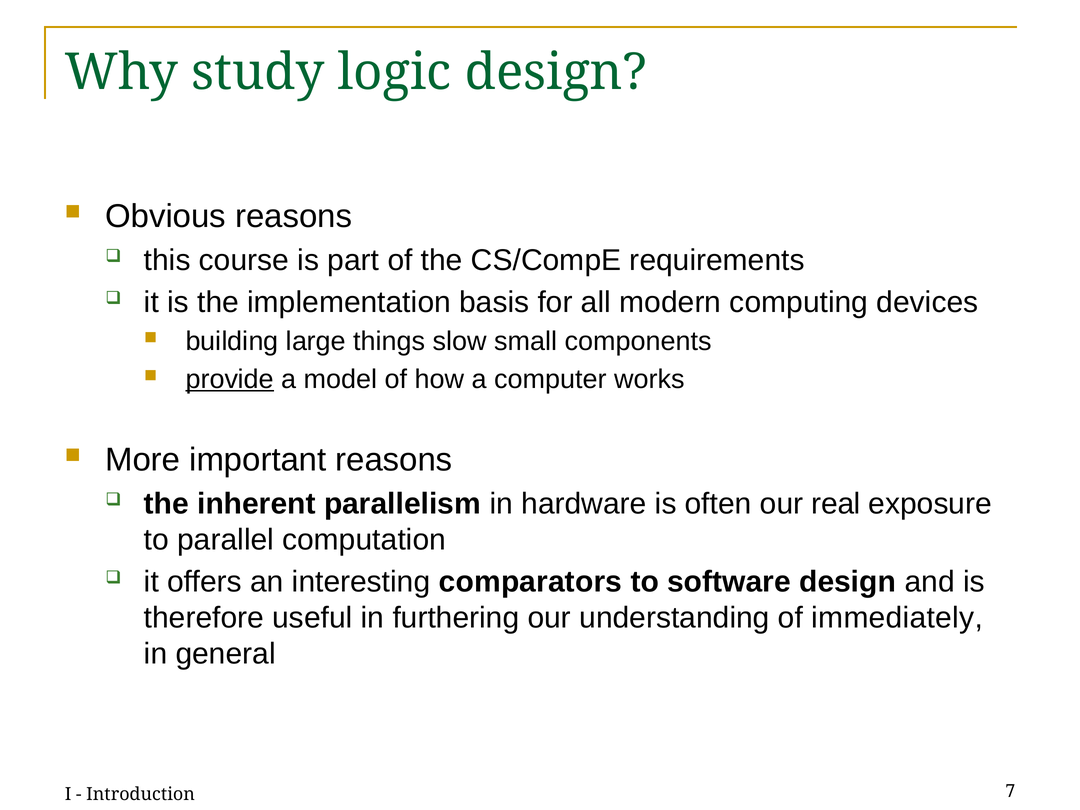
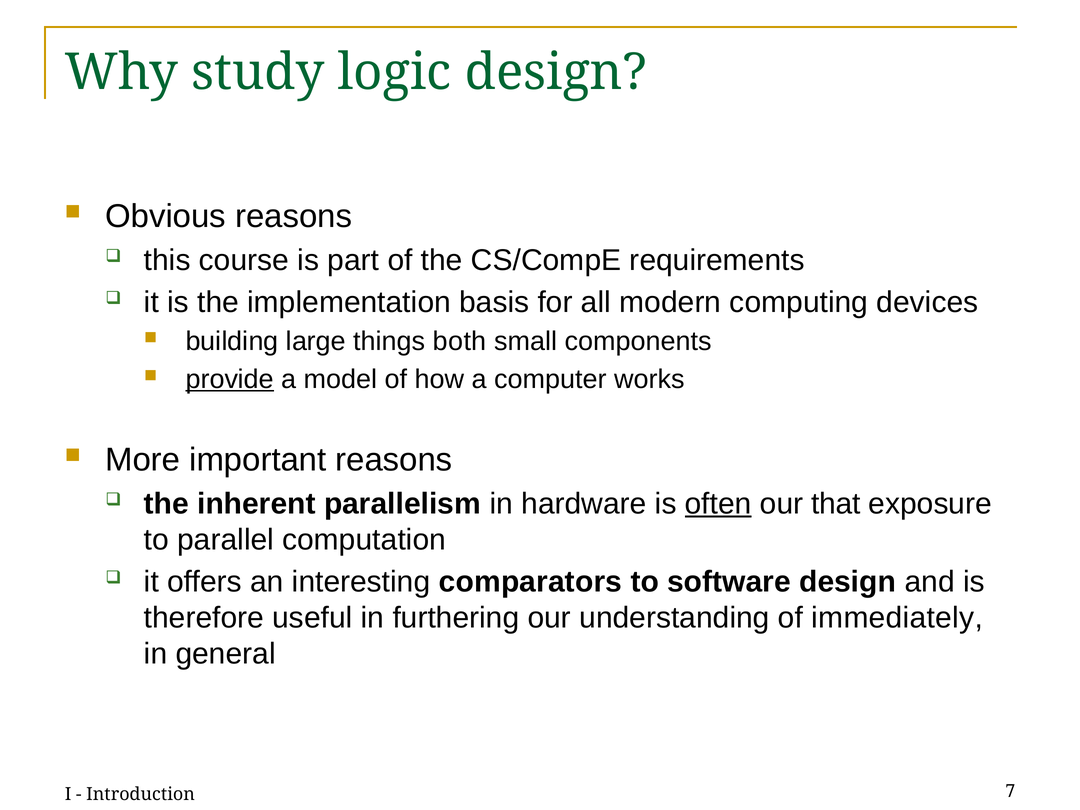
slow: slow -> both (460, 341)
often underline: none -> present (718, 504)
real: real -> that (836, 504)
